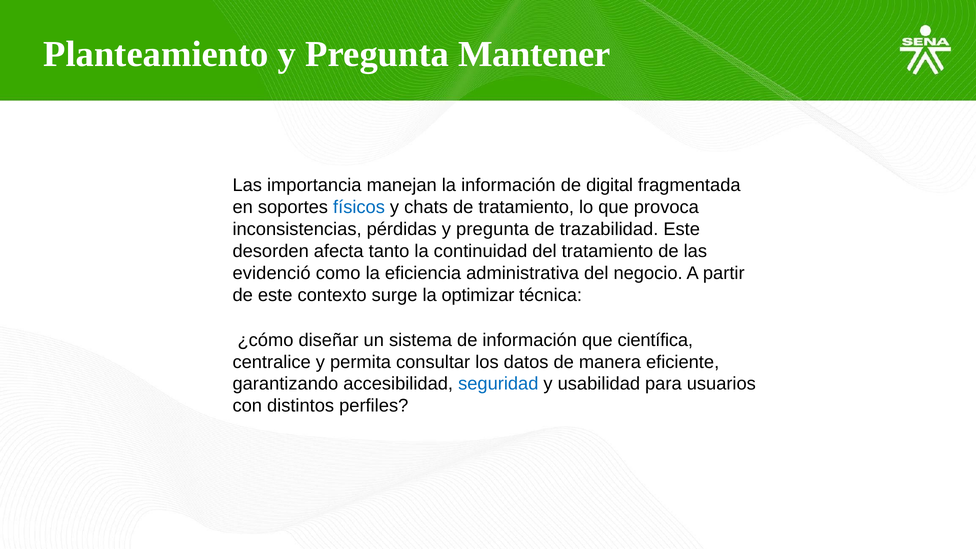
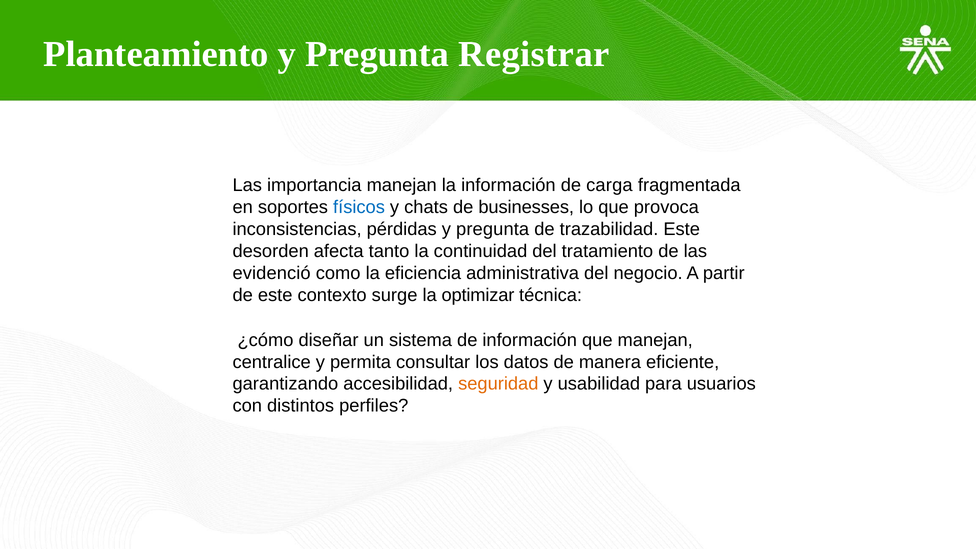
Mantener: Mantener -> Registrar (534, 54)
digital: digital -> carga (609, 185)
de tratamiento: tratamiento -> businesses (526, 207)
que científica: científica -> manejan (655, 340)
seguridad colour: blue -> orange (498, 384)
